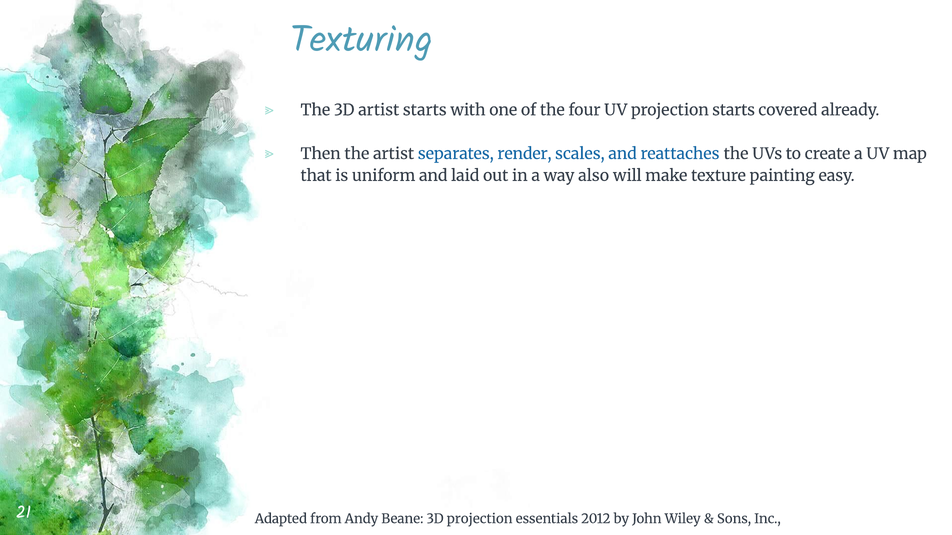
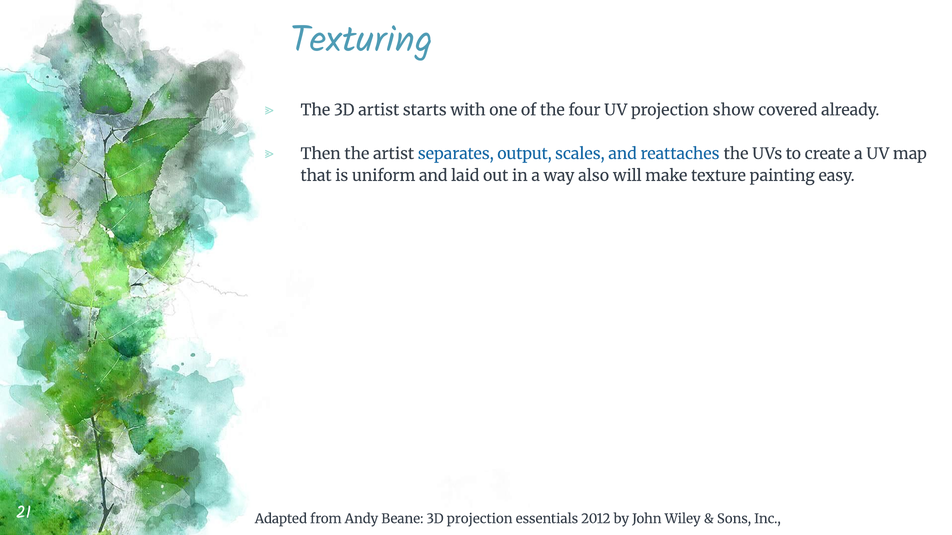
projection starts: starts -> show (733, 110)
render: render -> output (525, 154)
